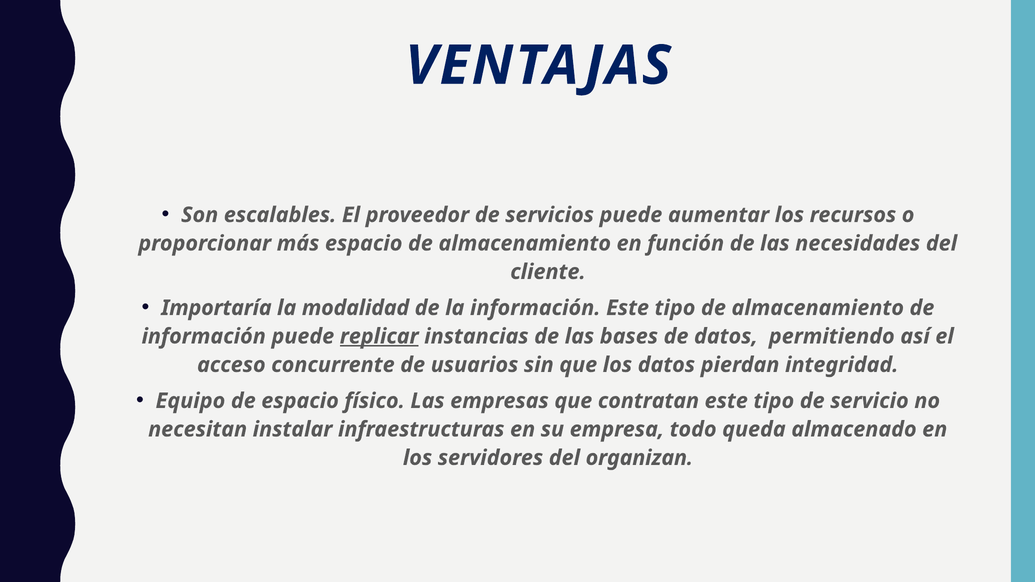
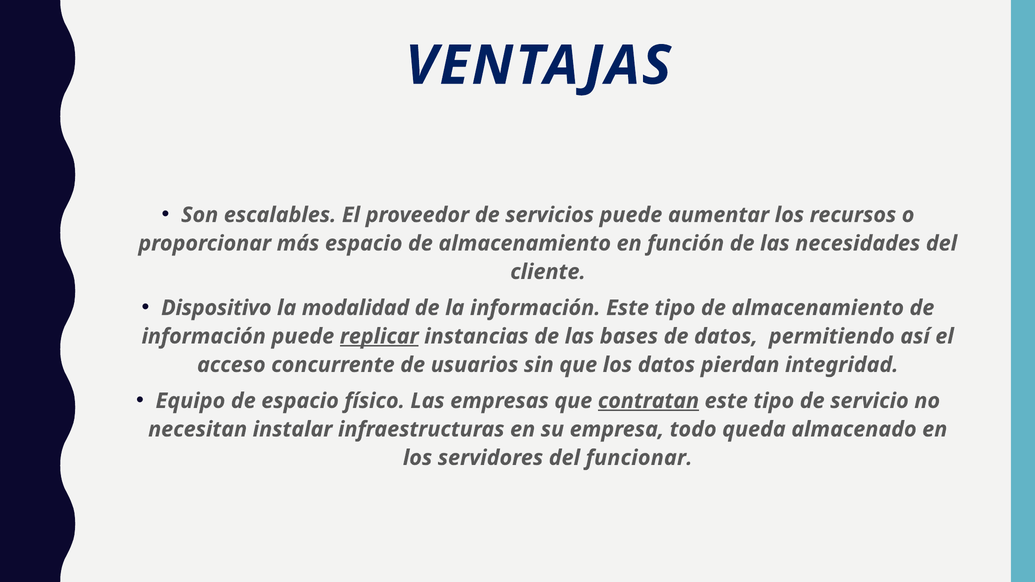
Importaría: Importaría -> Dispositivo (216, 308)
contratan underline: none -> present (648, 401)
organizan: organizan -> funcionar (639, 458)
